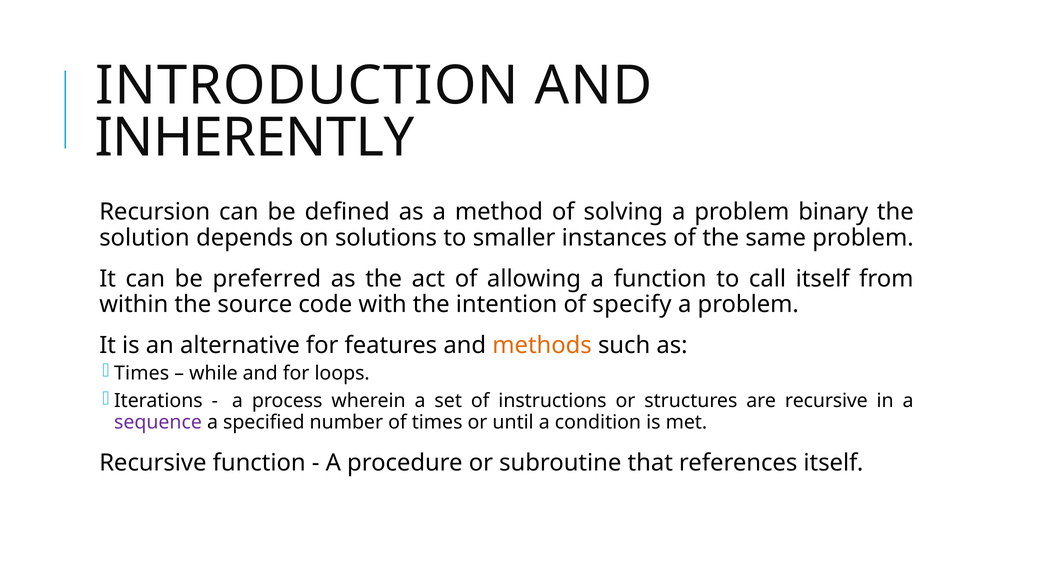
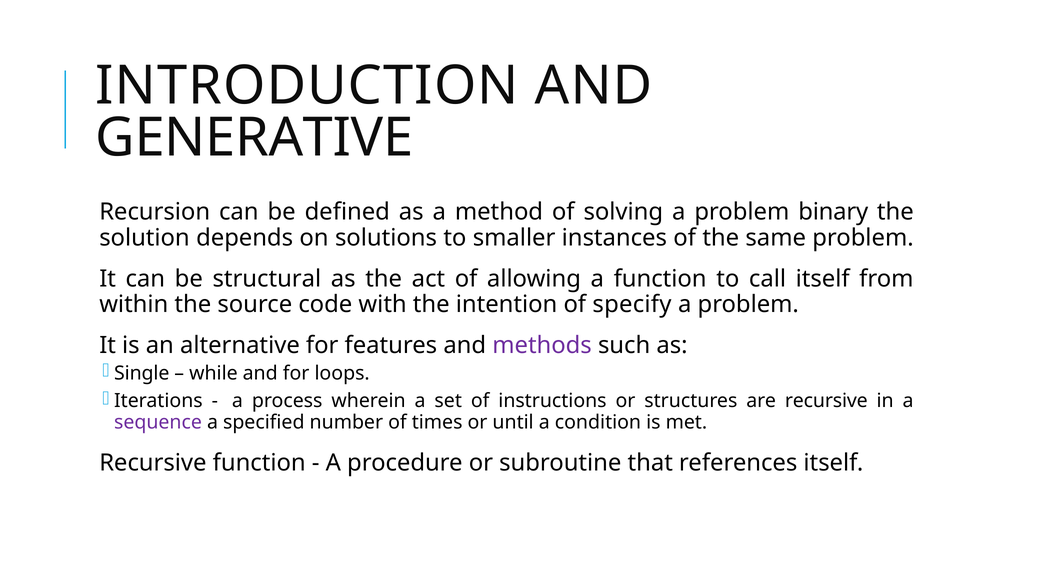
INHERENTLY: INHERENTLY -> GENERATIVE (254, 138)
preferred: preferred -> structural (267, 279)
methods colour: orange -> purple (542, 346)
Times: Times -> Single (142, 373)
